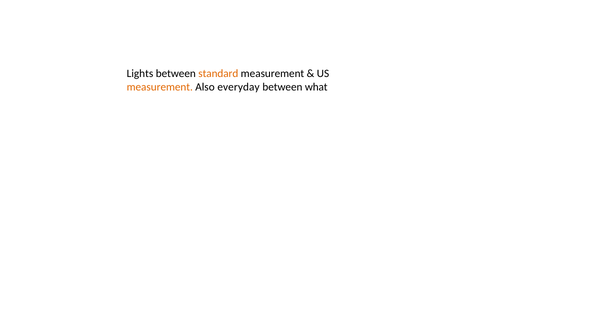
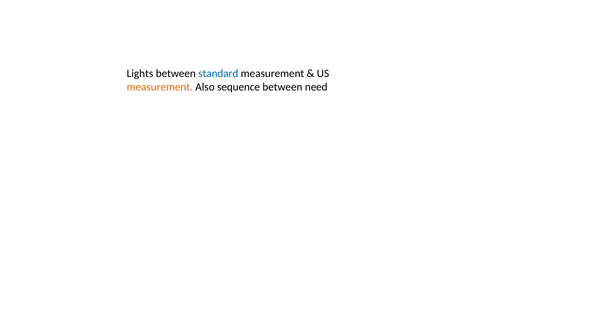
standard colour: orange -> blue (218, 74)
everyday: everyday -> sequence (239, 87)
what: what -> need (316, 87)
